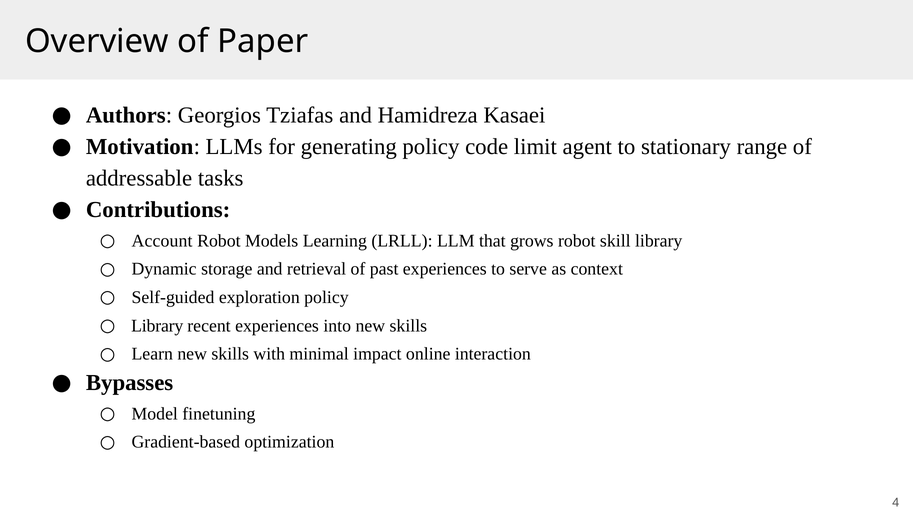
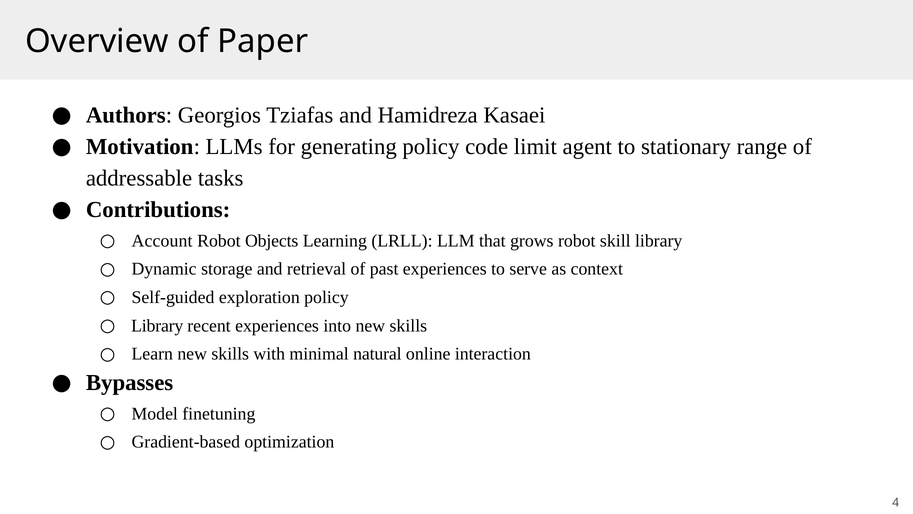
Models: Models -> Objects (272, 241)
impact: impact -> natural (377, 354)
